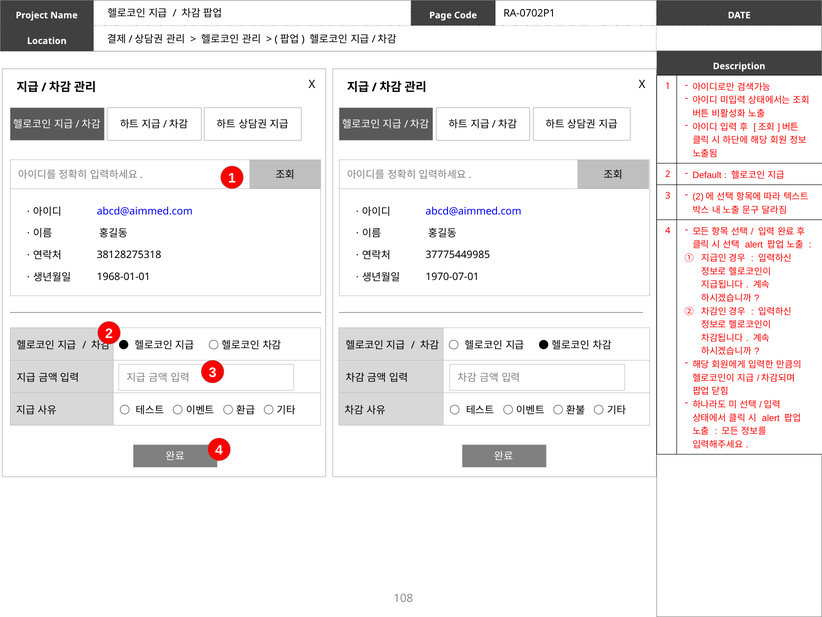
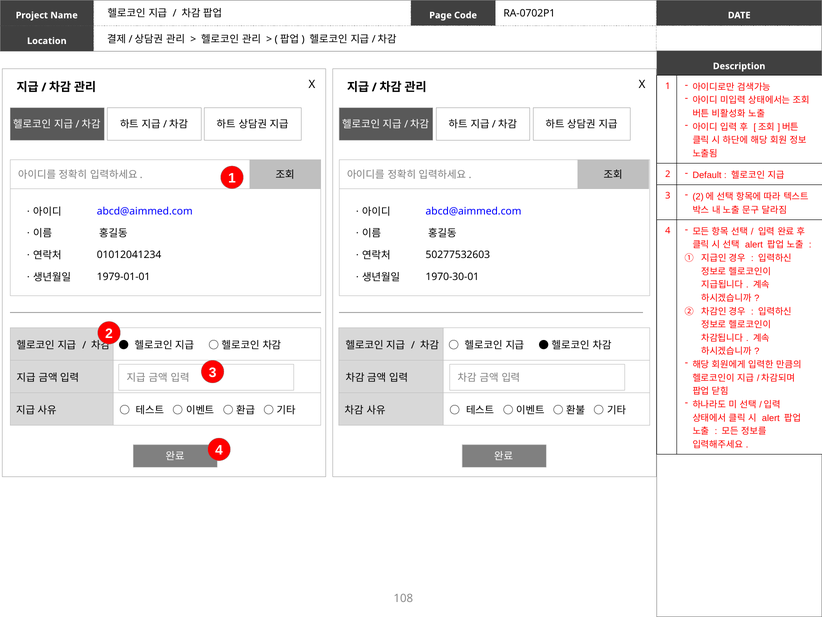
38128275318: 38128275318 -> 01012041234 (129, 255)
37775449985: 37775449985 -> 50277532603 (458, 255)
1968-01-01: 1968-01-01 -> 1979-01-01 (124, 277)
1970-07-01: 1970-07-01 -> 1970-30-01 (452, 277)
